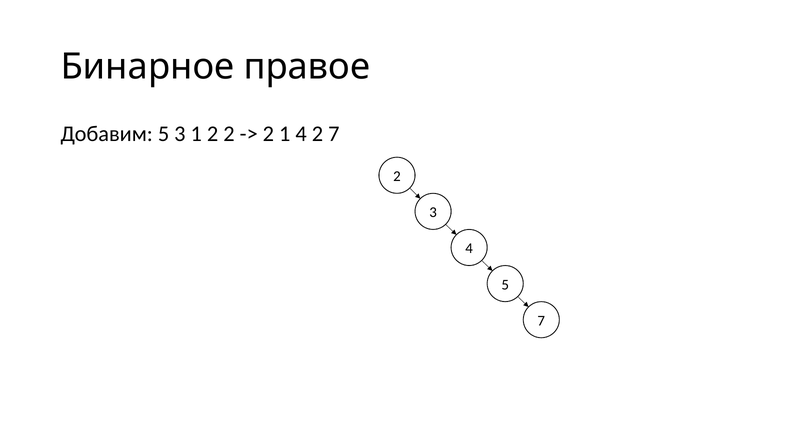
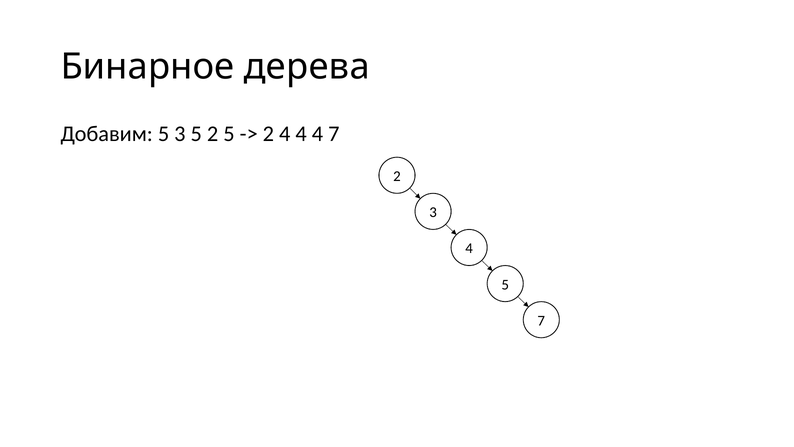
правое: правое -> дерева (307, 67)
3 1: 1 -> 5 (196, 134)
2 2: 2 -> 5 (229, 134)
2 1: 1 -> 4 (285, 134)
2: 2 -> 4 (317, 134)
